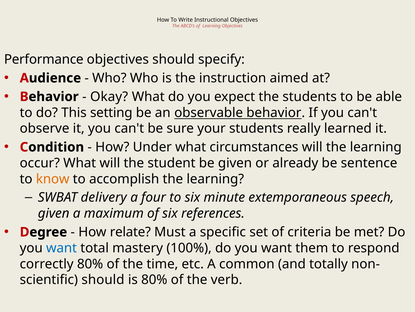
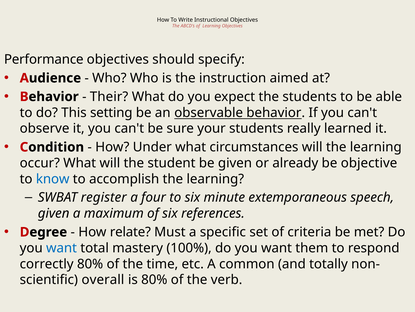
Okay: Okay -> Their (109, 96)
sentence: sentence -> objective (369, 163)
know colour: orange -> blue (53, 179)
delivery: delivery -> register (104, 197)
should: should -> overall (103, 279)
